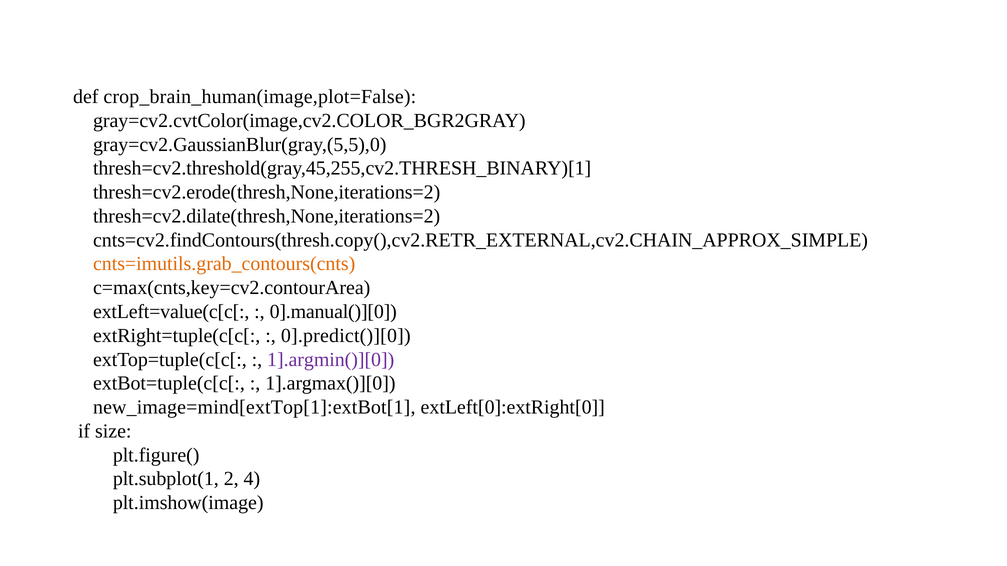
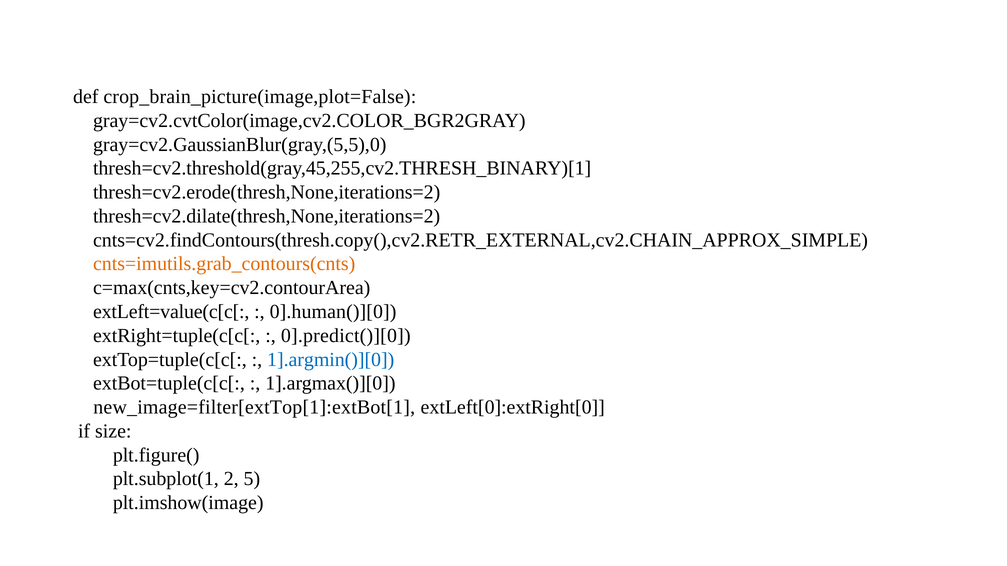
crop_brain_human(image,plot=False: crop_brain_human(image,plot=False -> crop_brain_picture(image,plot=False (260, 97)
0].manual()][0: 0].manual()][0 -> 0].human()][0 (333, 312)
1].argmin()][0 colour: purple -> blue (331, 360)
new_image=mind[extTop[1]:extBot[1: new_image=mind[extTop[1]:extBot[1 -> new_image=filter[extTop[1]:extBot[1 (254, 408)
4: 4 -> 5 (252, 479)
